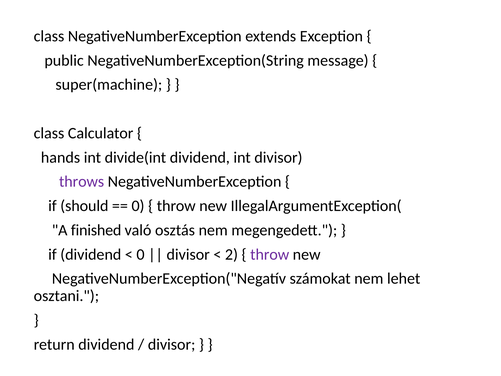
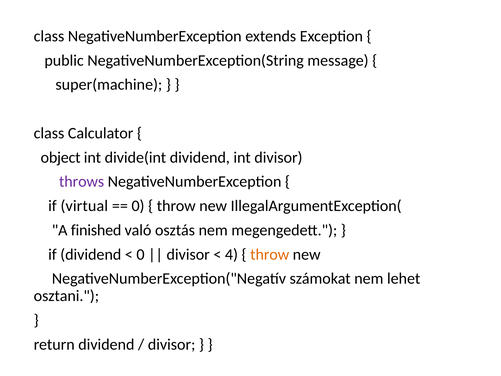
hands: hands -> object (61, 157)
should: should -> virtual (84, 206)
2: 2 -> 4 (231, 254)
throw colour: purple -> orange (270, 254)
